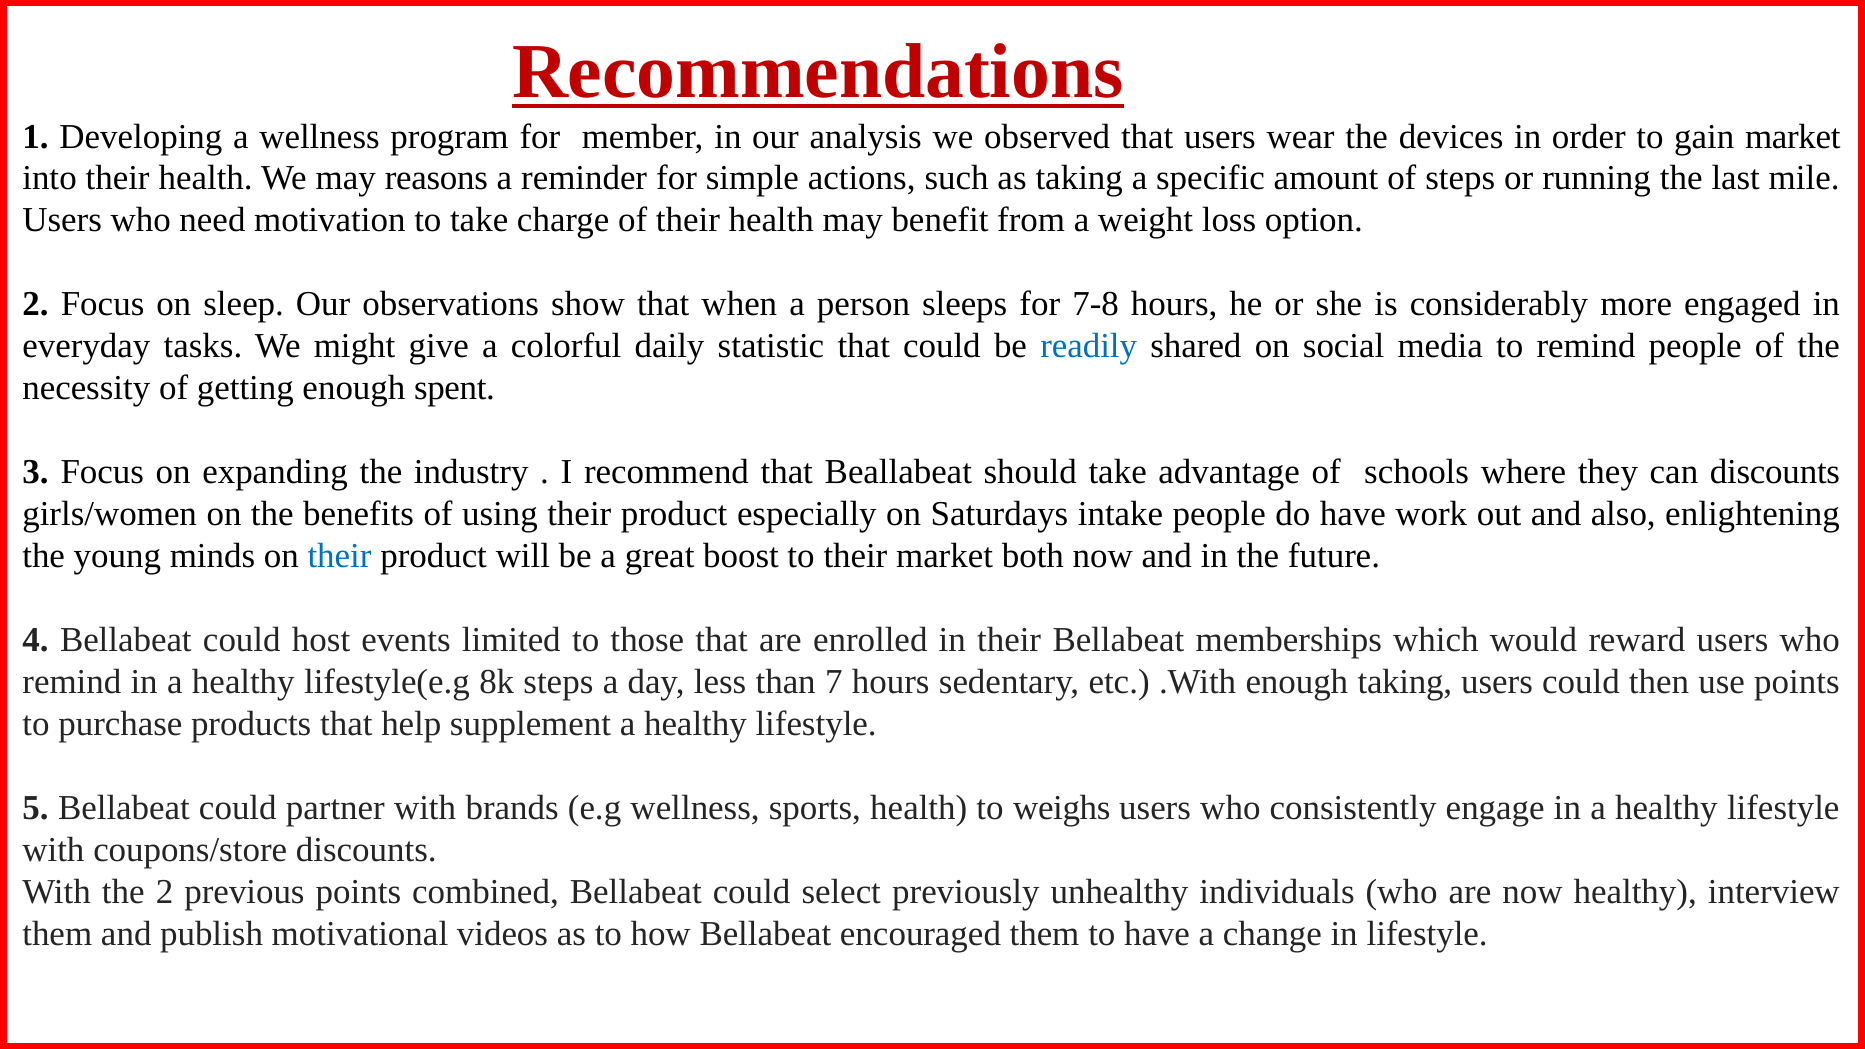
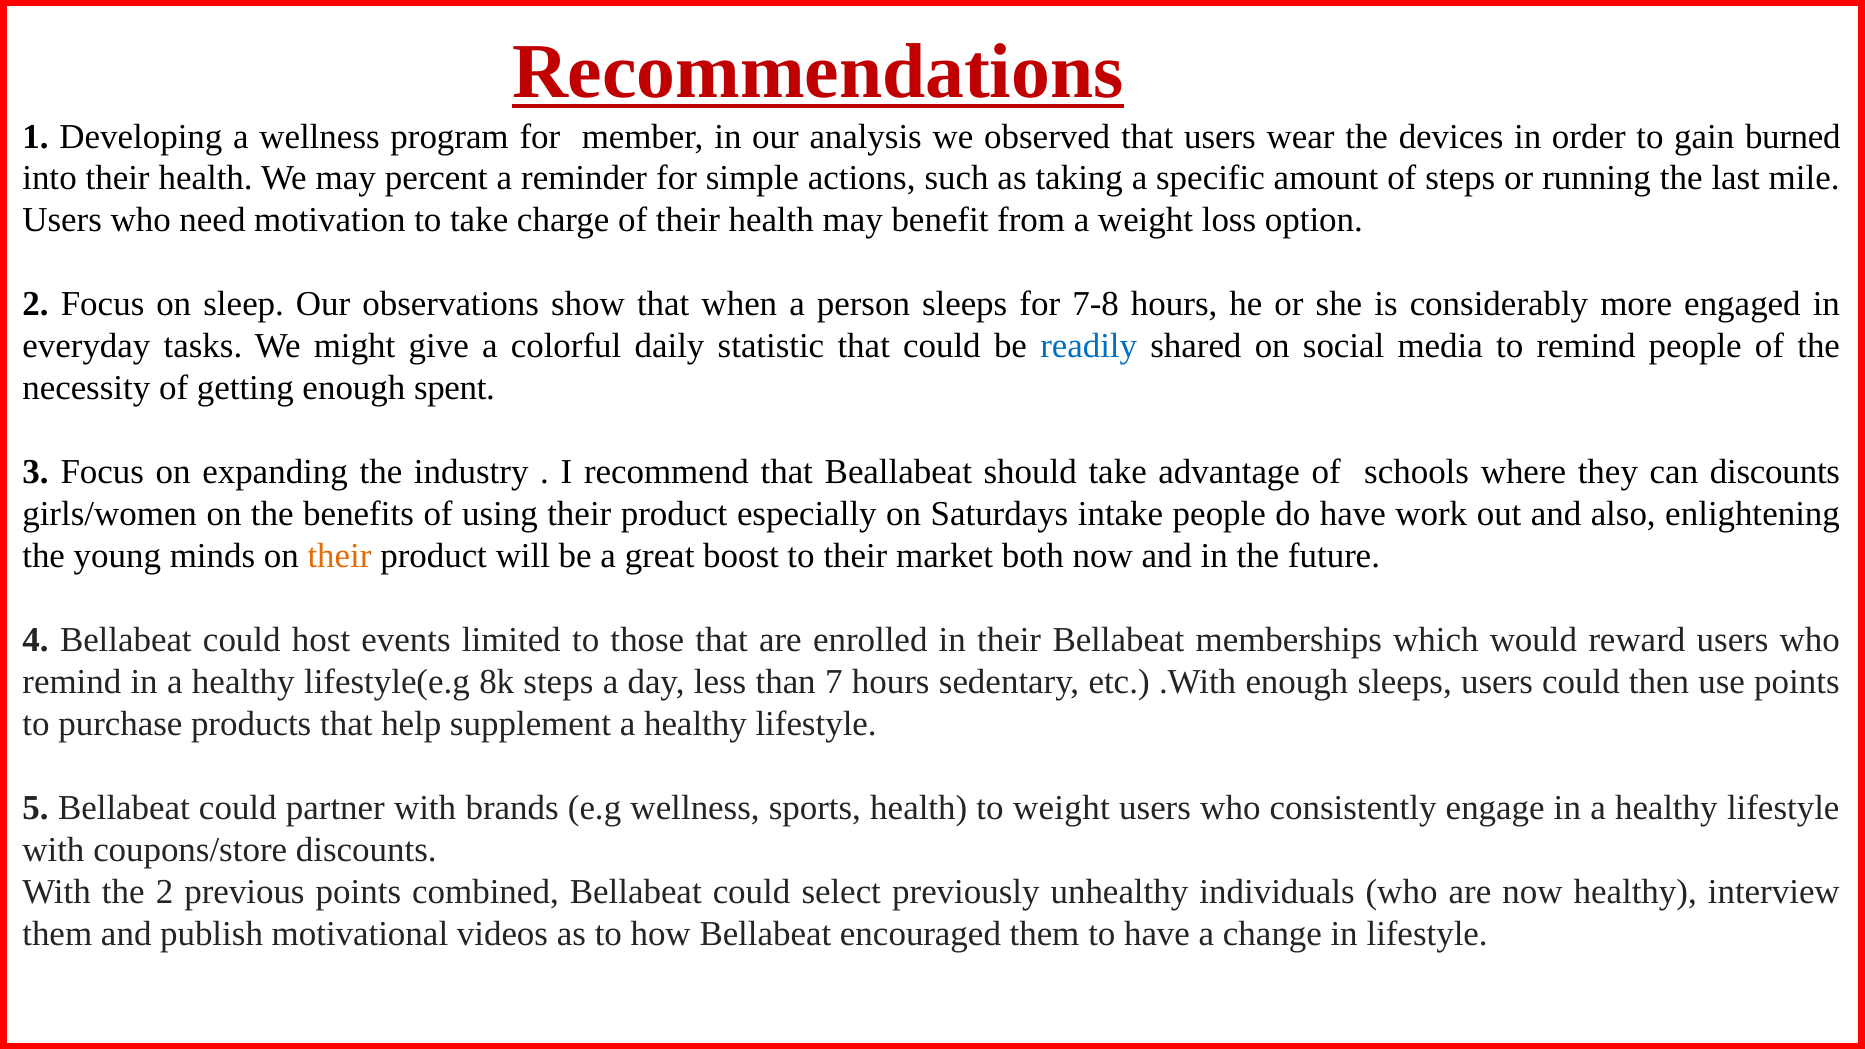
gain market: market -> burned (1793, 136)
reasons: reasons -> percent (436, 178)
their colour: blue -> orange (340, 556)
enough taking: taking -> sleeps (1405, 682)
to weighs: weighs -> weight (1061, 808)
